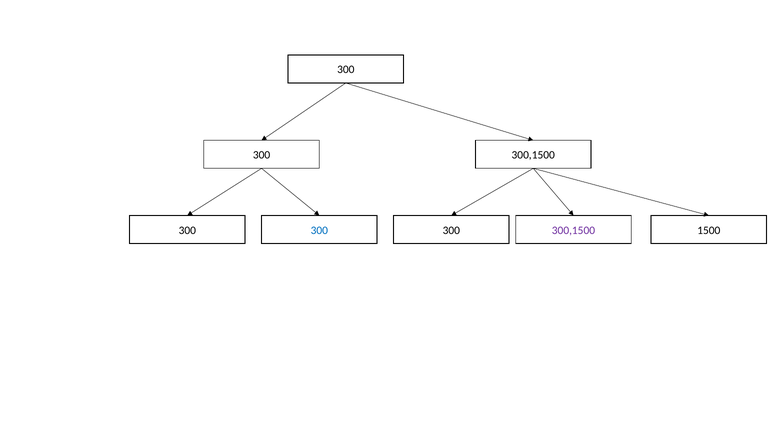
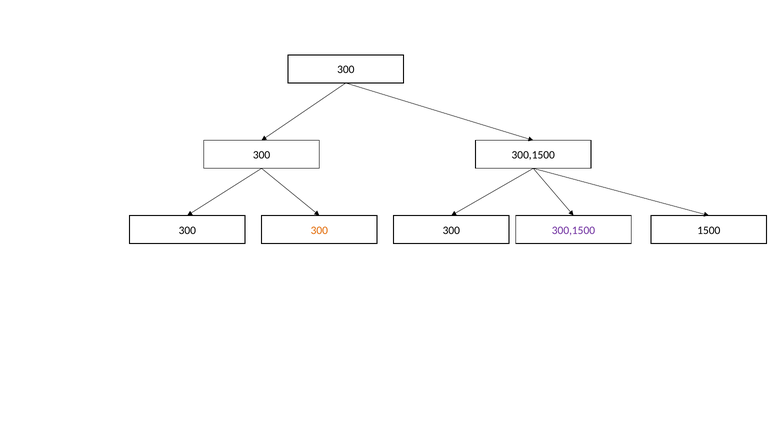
300 colour: blue -> orange (319, 230)
